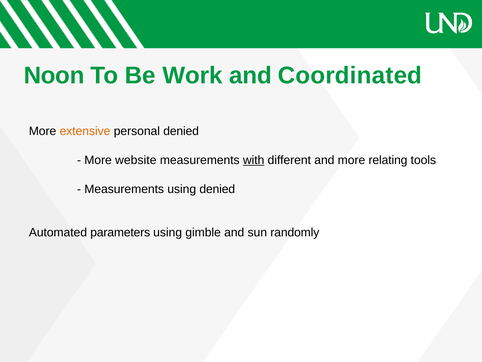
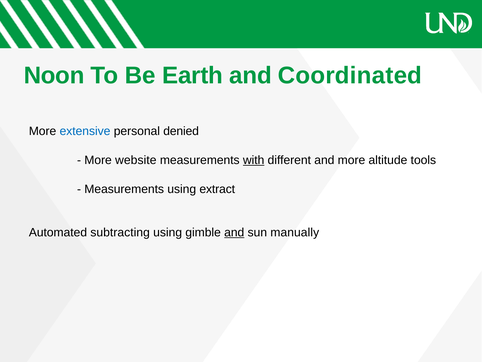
Work: Work -> Earth (193, 75)
extensive colour: orange -> blue (85, 131)
relating: relating -> altitude (388, 160)
using denied: denied -> extract (217, 189)
parameters: parameters -> subtracting (120, 232)
and underline: none -> present (234, 232)
randomly: randomly -> manually (295, 232)
